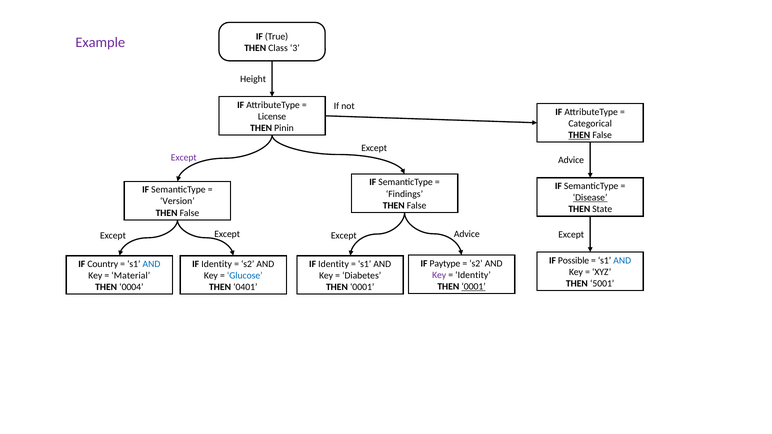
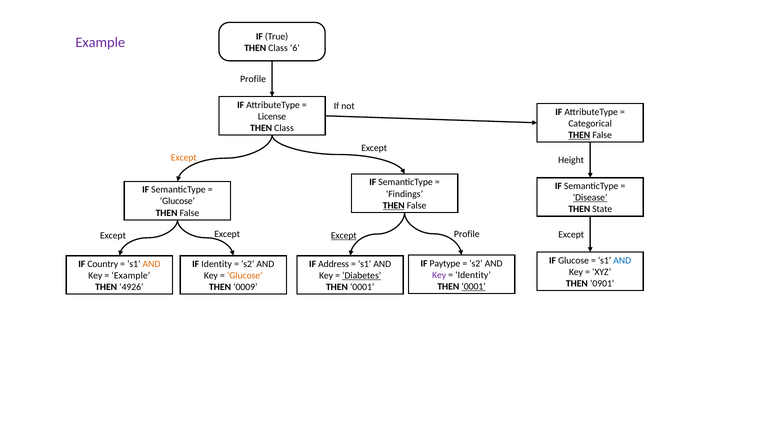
3: 3 -> 6 (295, 48)
Height: Height -> Profile (253, 79)
Pinin: Pinin -> Class (284, 128)
Except colour: purple -> orange (184, 158)
Advice: Advice -> Height (571, 160)
Version: Version -> Glucose (177, 201)
THEN underline: none -> present (394, 206)
Advice: Advice -> Profile (467, 234)
Except underline: none -> present (344, 236)
IF Possible: Possible -> Glucose (574, 261)
AND colour: blue -> orange (151, 264)
Identity: Identity -> Address (334, 264)
Material: Material -> Example (131, 276)
Glucose colour: blue -> orange (245, 276)
Diabetes underline: none -> present (362, 276)
5001: 5001 -> 0901 (602, 284)
0004: 0004 -> 4926 (131, 287)
0401: 0401 -> 0009 (245, 287)
